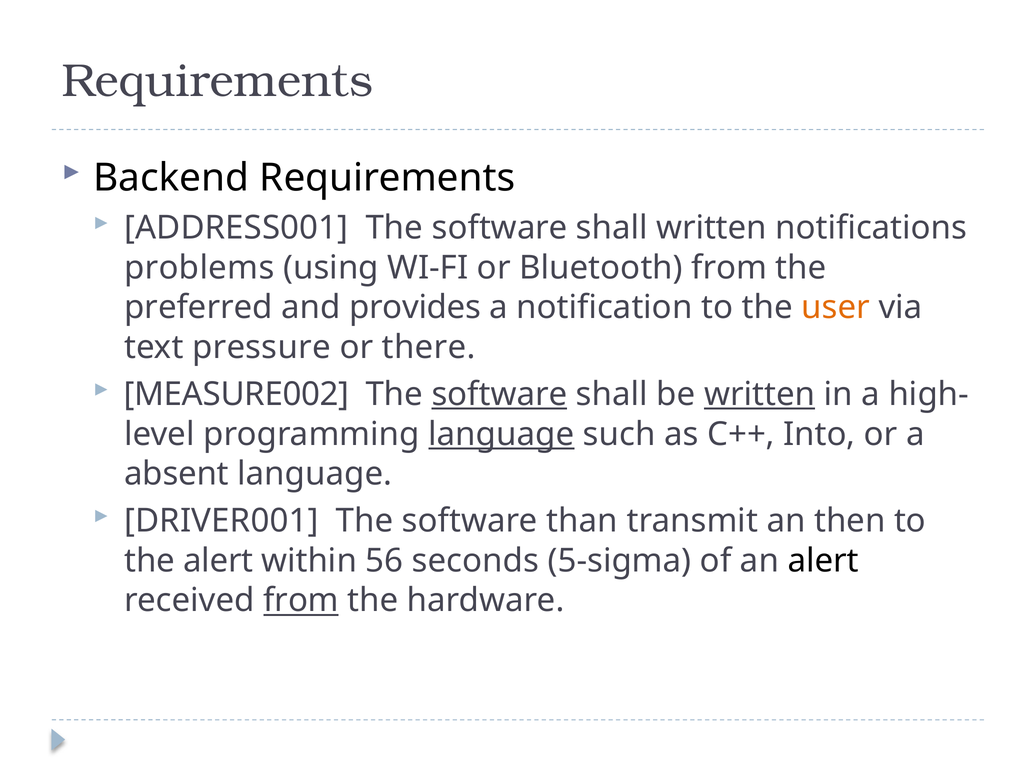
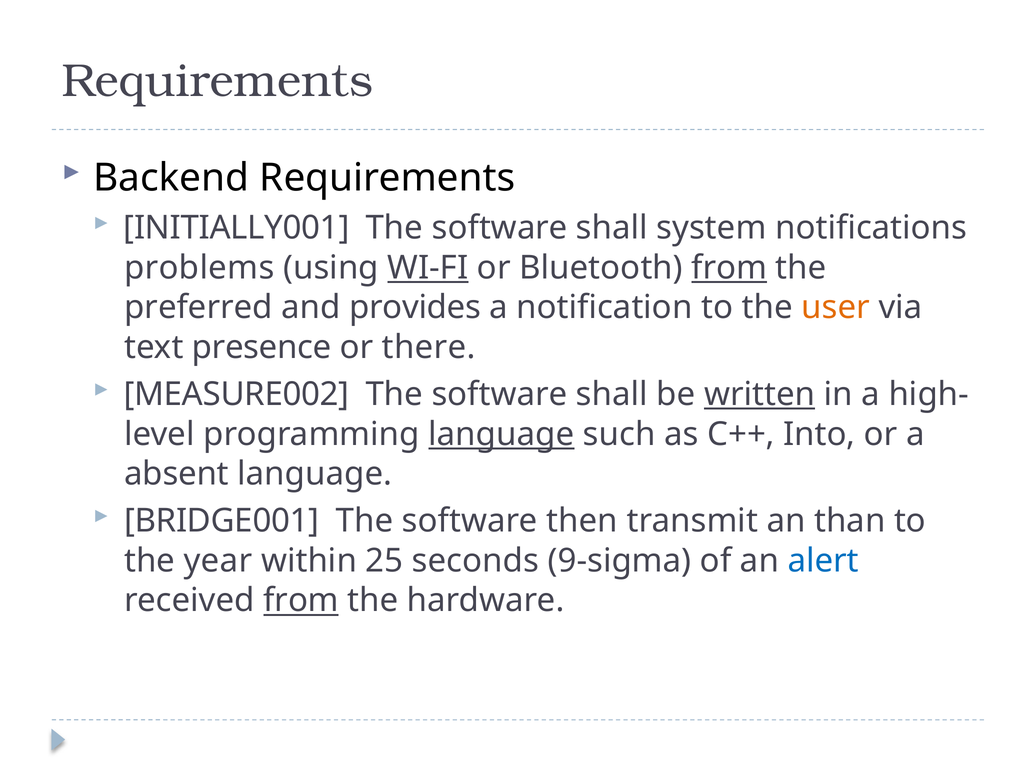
ADDRESS001: ADDRESS001 -> INITIALLY001 (236, 228)
shall written: written -> system (711, 228)
WI-FI underline: none -> present (428, 268)
from underline: none -> present (729, 268)
pressure: pressure -> presence (262, 347)
software underline: present -> none (499, 394)
DRIVER001: DRIVER001 -> BRIDGE001 (222, 521)
than: than -> then (582, 521)
then: then -> than (850, 521)
the alert: alert -> year (218, 561)
56: 56 -> 25 (384, 561)
5-sigma: 5-sigma -> 9-sigma (619, 561)
alert colour: black -> blue (823, 561)
